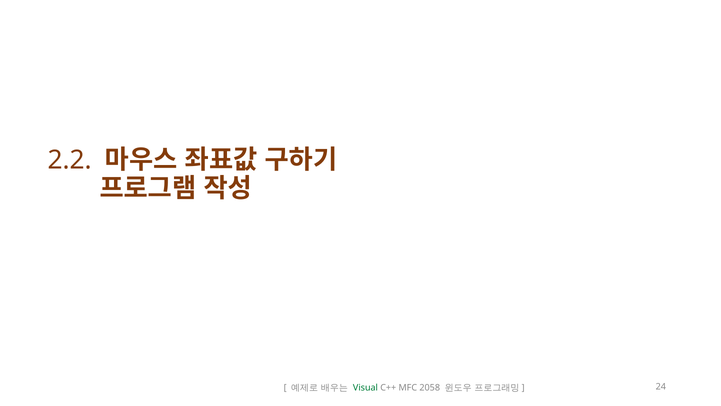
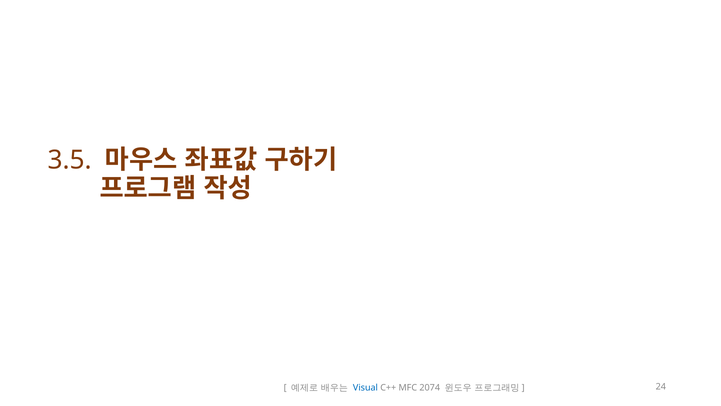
2.2: 2.2 -> 3.5 (70, 160)
Visual colour: green -> blue (365, 387)
2058: 2058 -> 2074 (430, 387)
